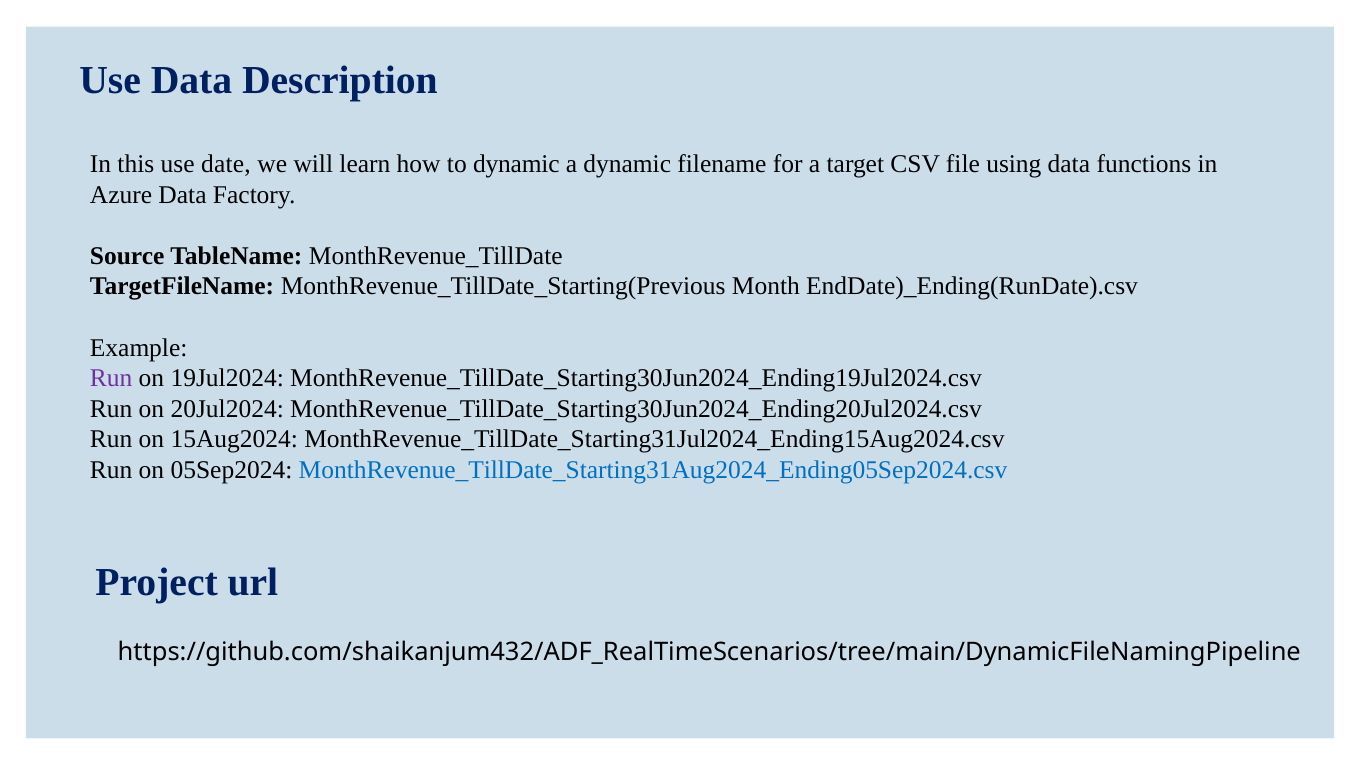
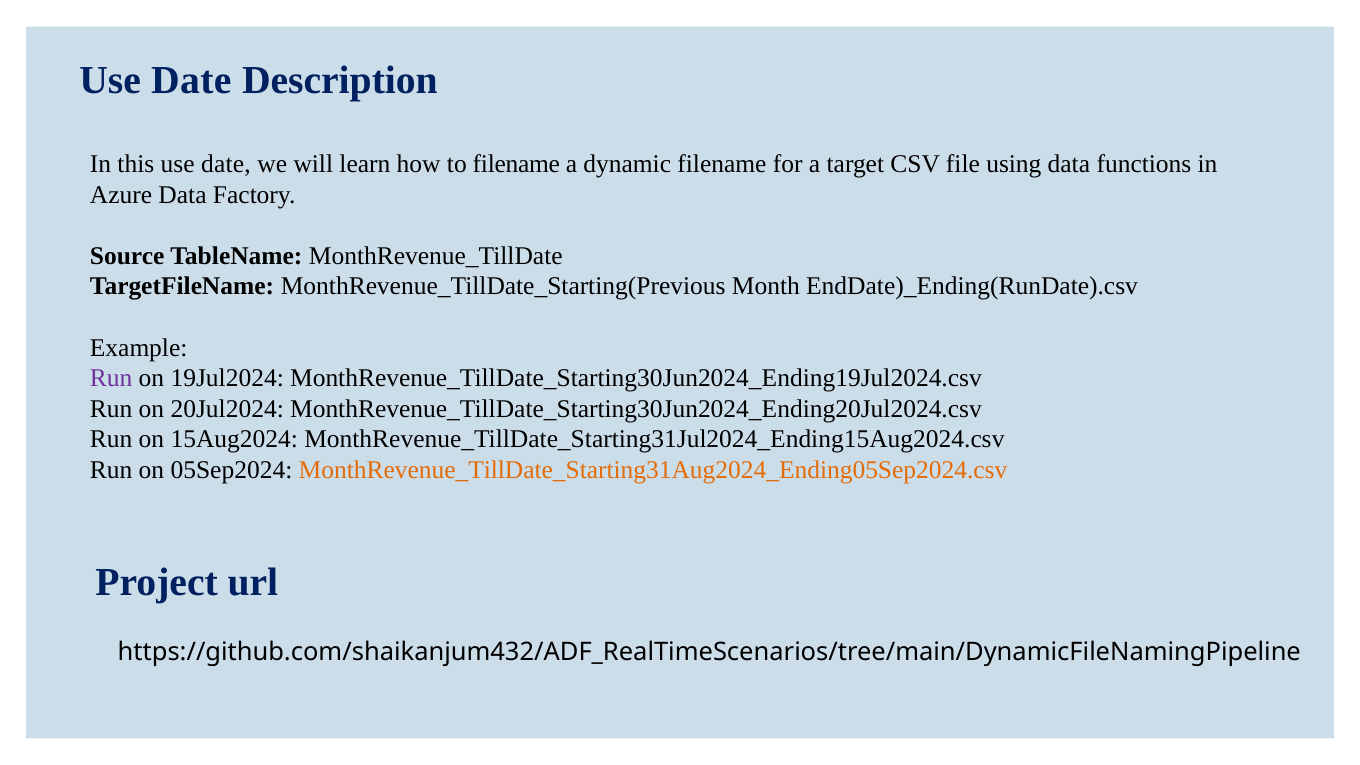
Data: Data -> Date (191, 80)
to dynamic: dynamic -> filename (516, 164)
MonthRevenue_TillDate_Starting31Aug2024_Ending05Sep2024.csv colour: blue -> orange (653, 470)
